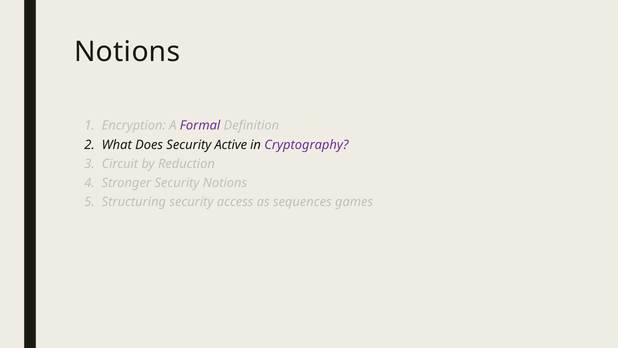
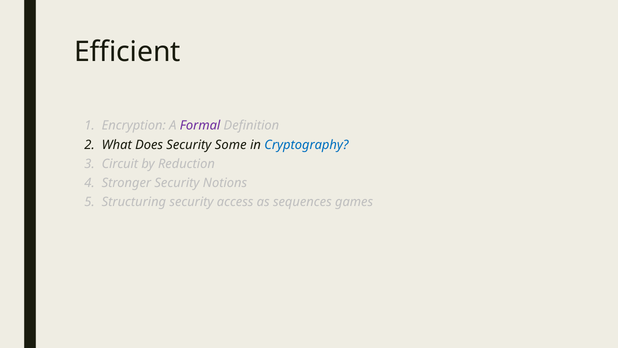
Notions: Notions -> Efficient (127, 52)
Active: Active -> Some (231, 145)
Cryptography colour: purple -> blue (306, 145)
